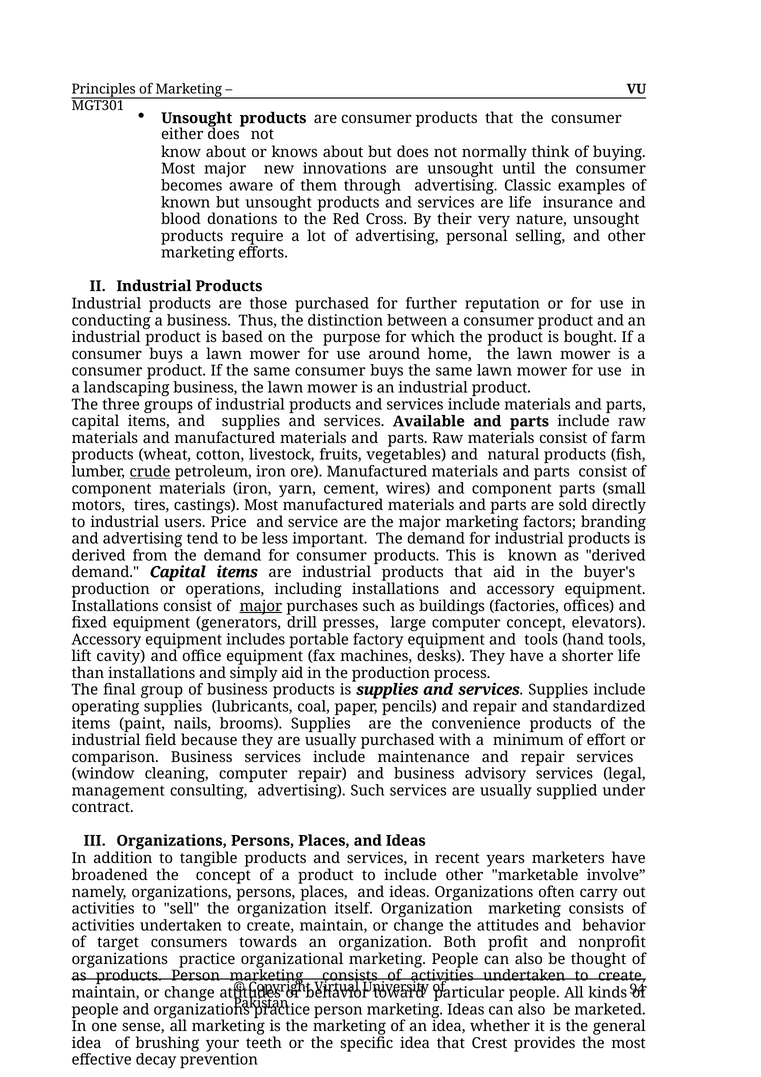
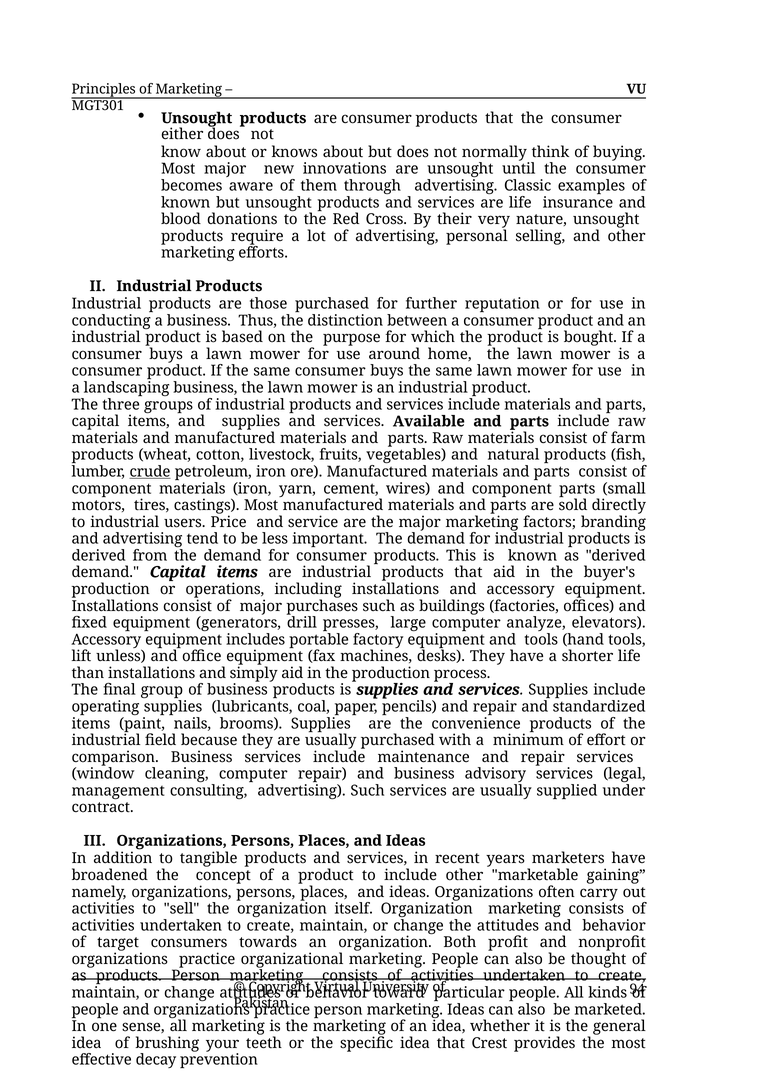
major underline: present -> none (261, 606)
computer concept: concept -> analyze (536, 623)
cavity: cavity -> unless (121, 656)
involve: involve -> gaining (616, 875)
